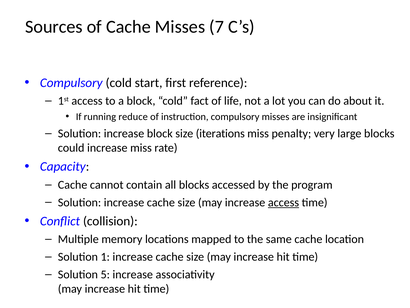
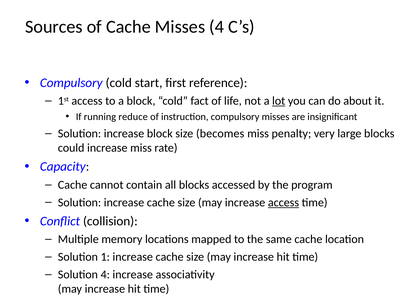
Misses 7: 7 -> 4 (217, 27)
lot underline: none -> present (279, 101)
iterations: iterations -> becomes (220, 133)
Solution 5: 5 -> 4 (105, 274)
